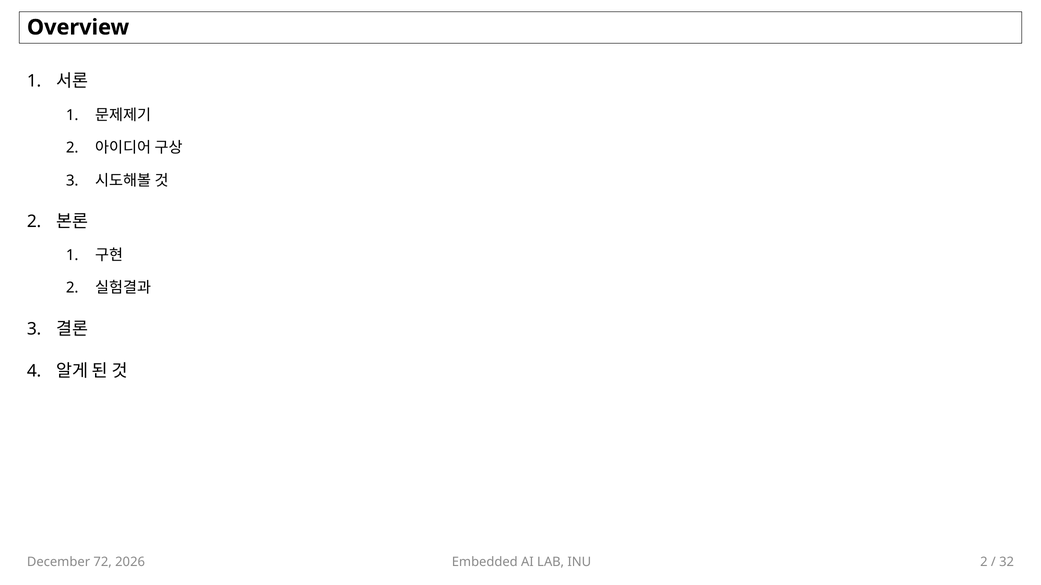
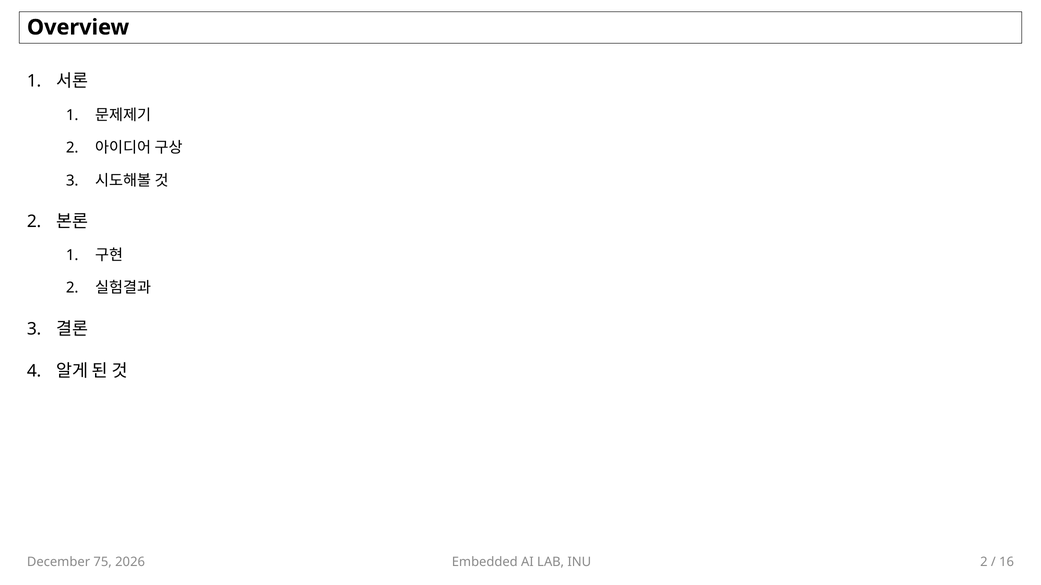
72: 72 -> 75 (103, 563)
32: 32 -> 16 (1007, 563)
